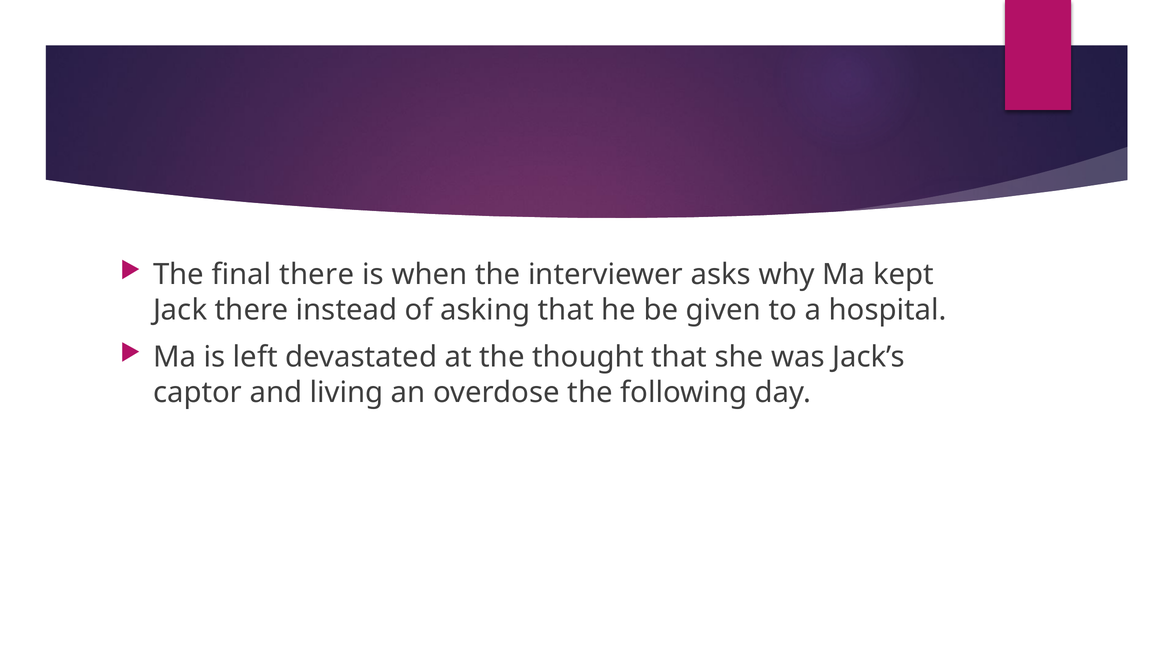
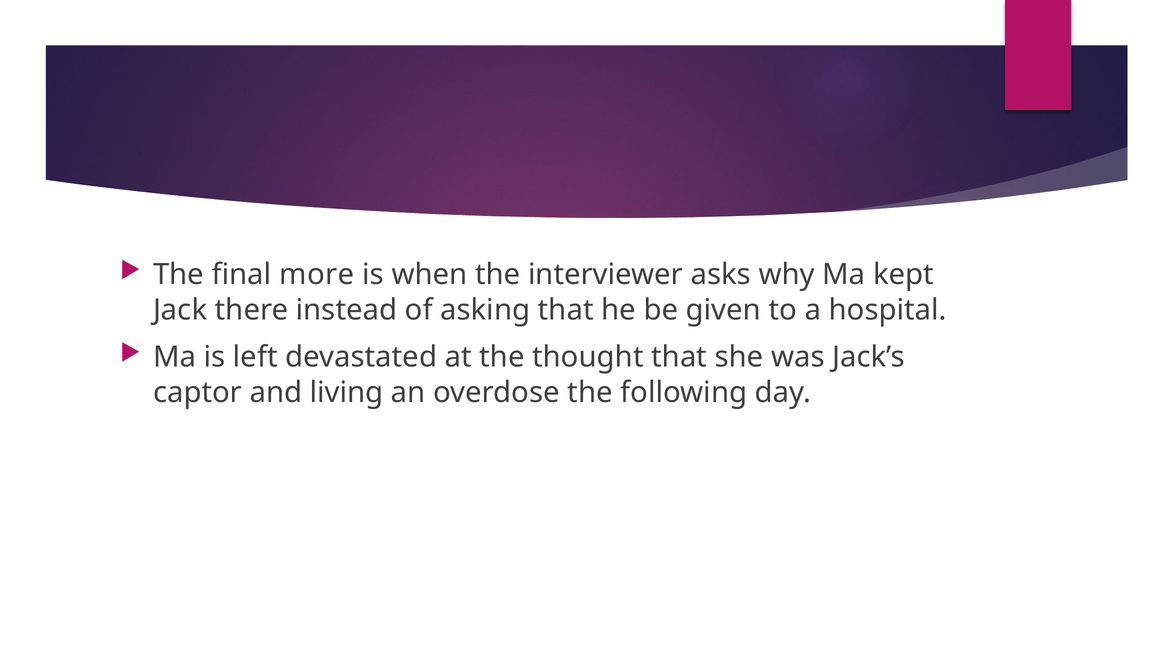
final there: there -> more (317, 275)
